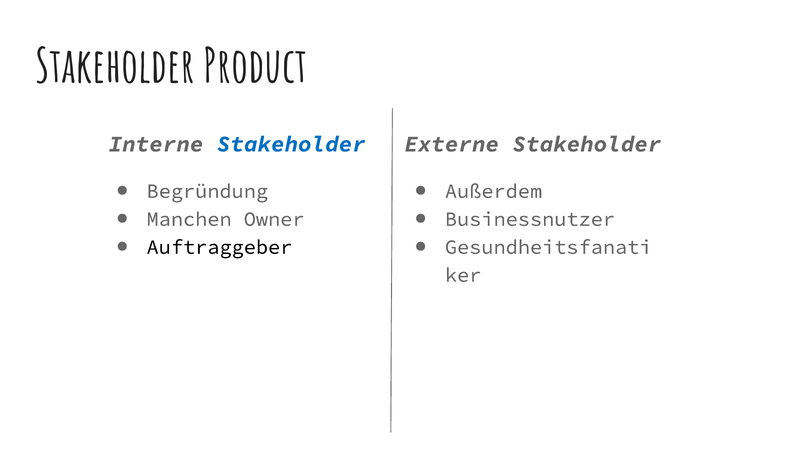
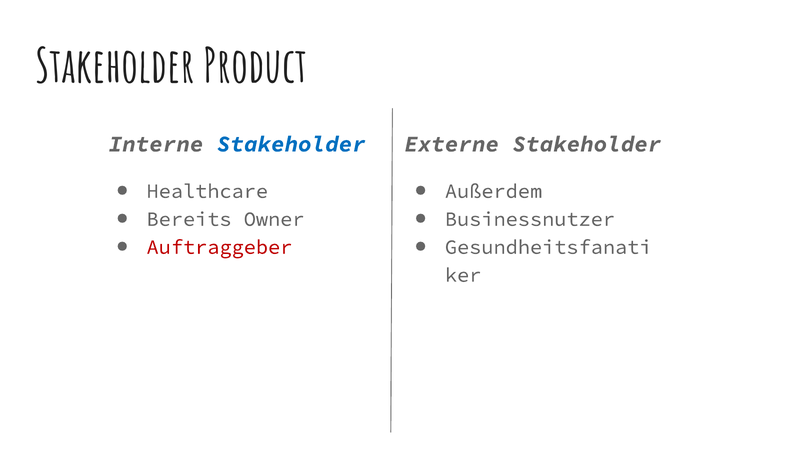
Begründung: Begründung -> Healthcare (207, 191)
Manchen: Manchen -> Bereits (189, 219)
Auftraggeber colour: black -> red (219, 247)
